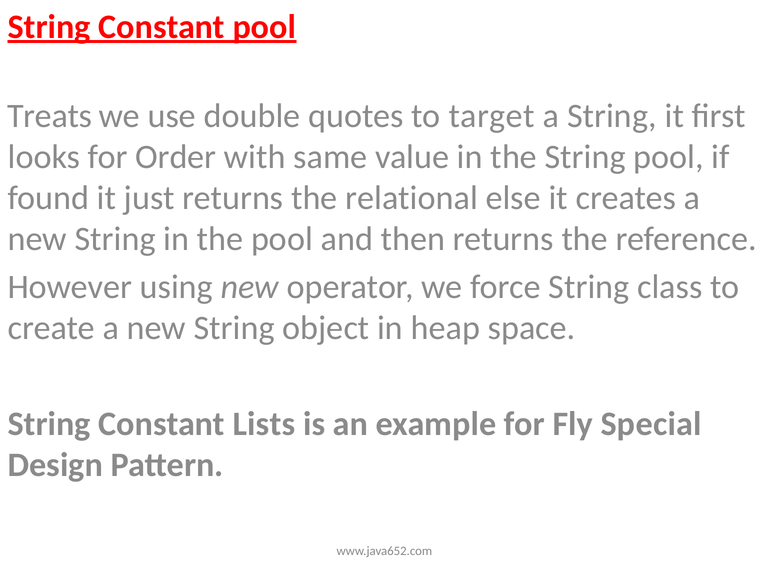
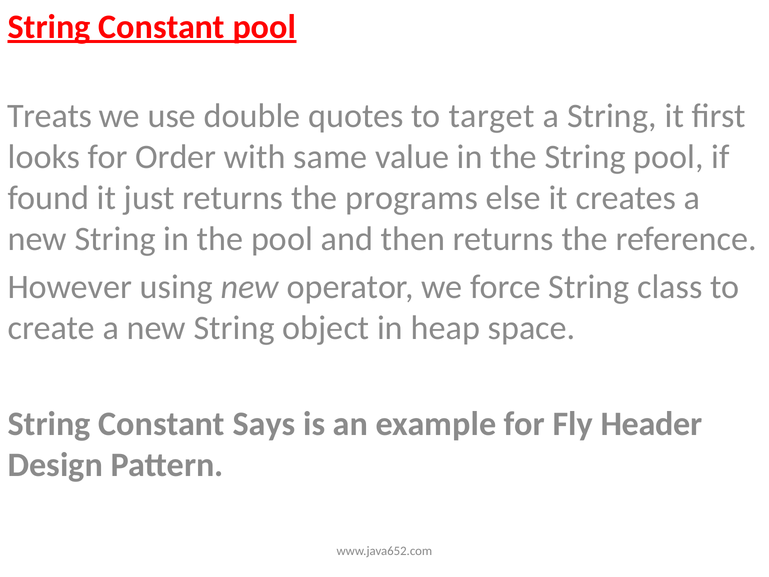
relational: relational -> programs (412, 198)
Lists: Lists -> Says (264, 424)
Special: Special -> Header (651, 424)
